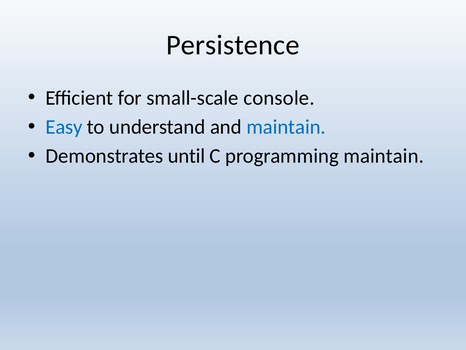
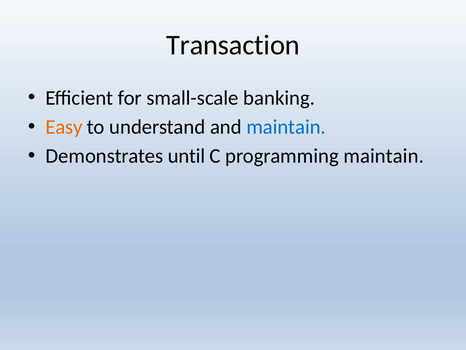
Persistence: Persistence -> Transaction (233, 45)
console: console -> banking (279, 98)
Easy colour: blue -> orange (64, 127)
